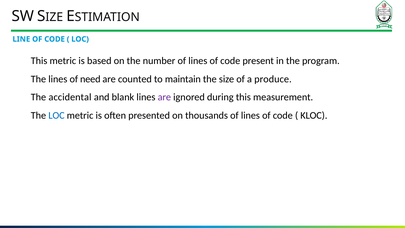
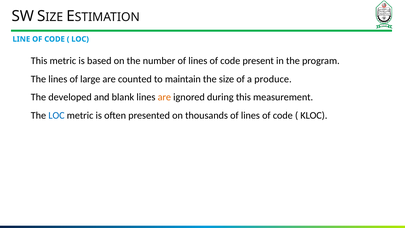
need: need -> large (90, 79)
accidental: accidental -> developed (70, 97)
are colour: purple -> orange (164, 97)
